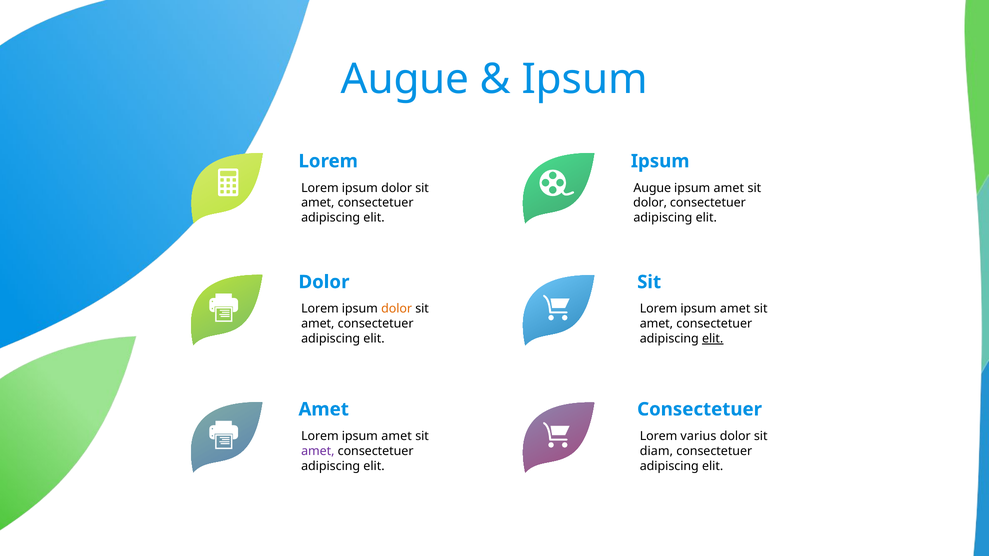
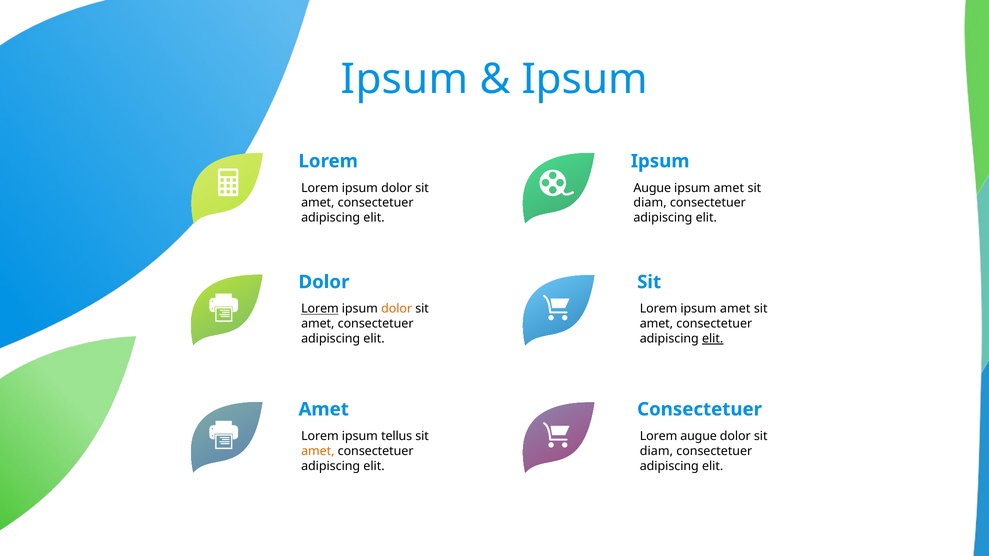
Augue: Augue -> Ipsum (405, 80)
dolor: dolor -> diam (650, 203)
Lorem underline: none -> present (320, 309)
amet: amet -> tellus (397, 436)
Lorem varius: varius -> augue (699, 436)
amet colour: purple -> orange (318, 451)
